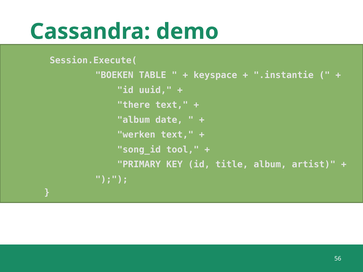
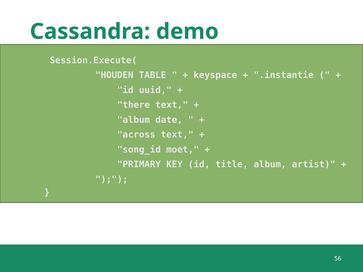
BOEKEN: BOEKEN -> HOUDEN (114, 75)
werken: werken -> across (136, 135)
tool: tool -> moet (183, 150)
